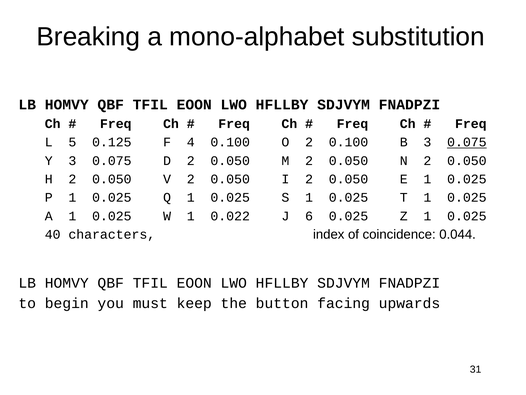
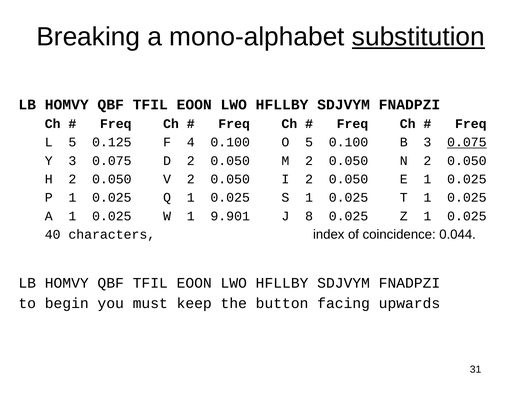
substitution underline: none -> present (418, 37)
O 2: 2 -> 5 (309, 142)
0.022: 0.022 -> 9.901 (230, 216)
6: 6 -> 8 (309, 216)
